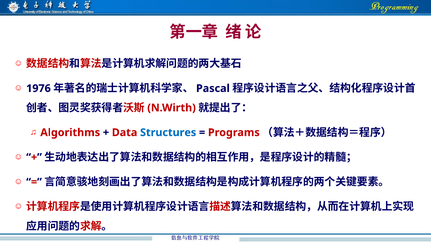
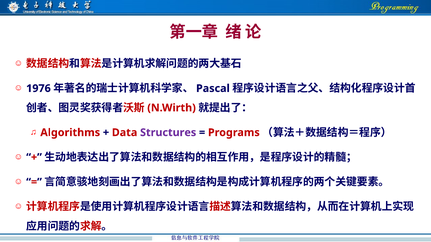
Structures colour: blue -> purple (168, 133)
